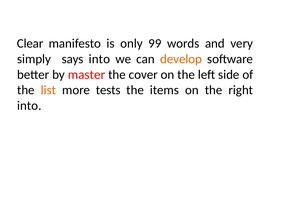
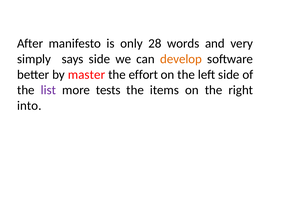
Clear: Clear -> After (30, 43)
99: 99 -> 28 (155, 43)
says into: into -> side (99, 59)
cover: cover -> effort (143, 74)
list colour: orange -> purple (48, 90)
